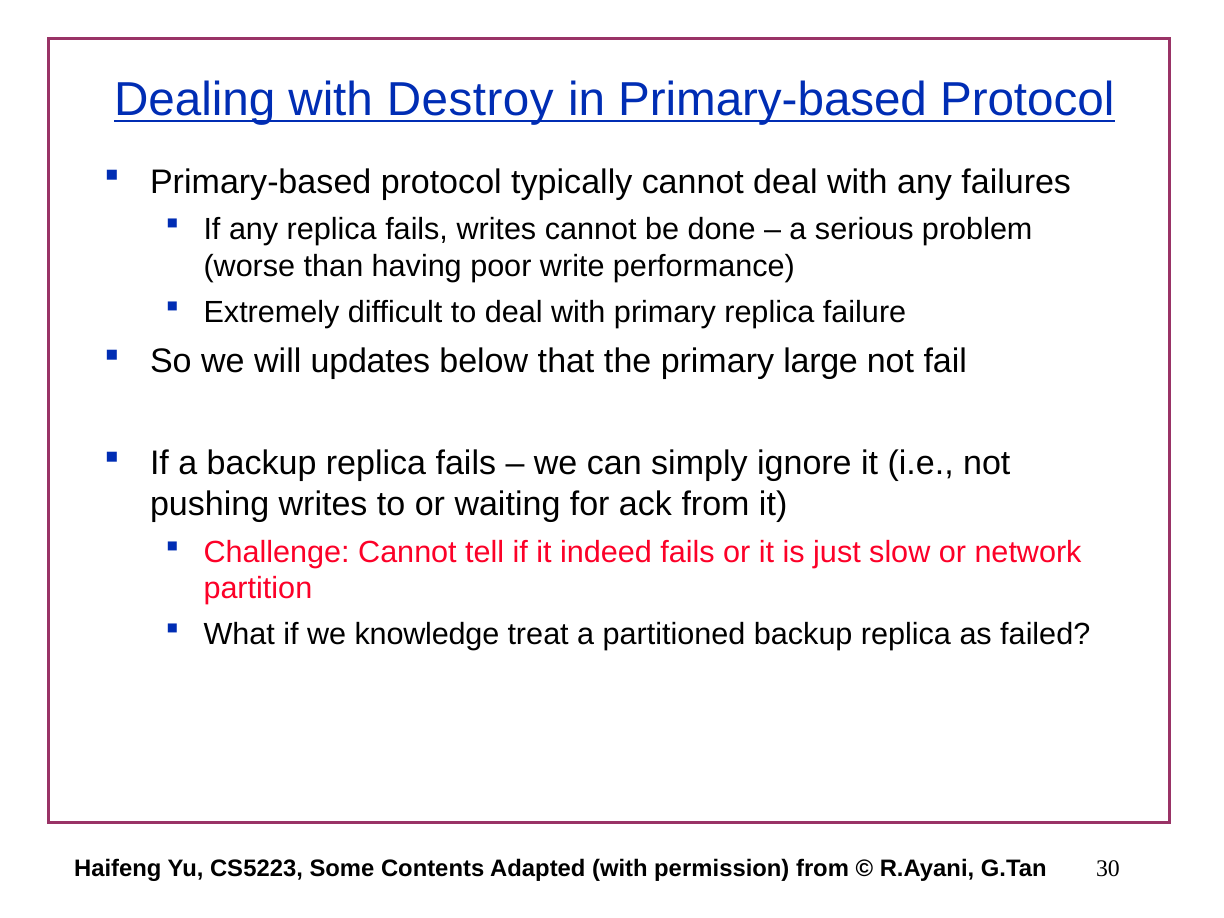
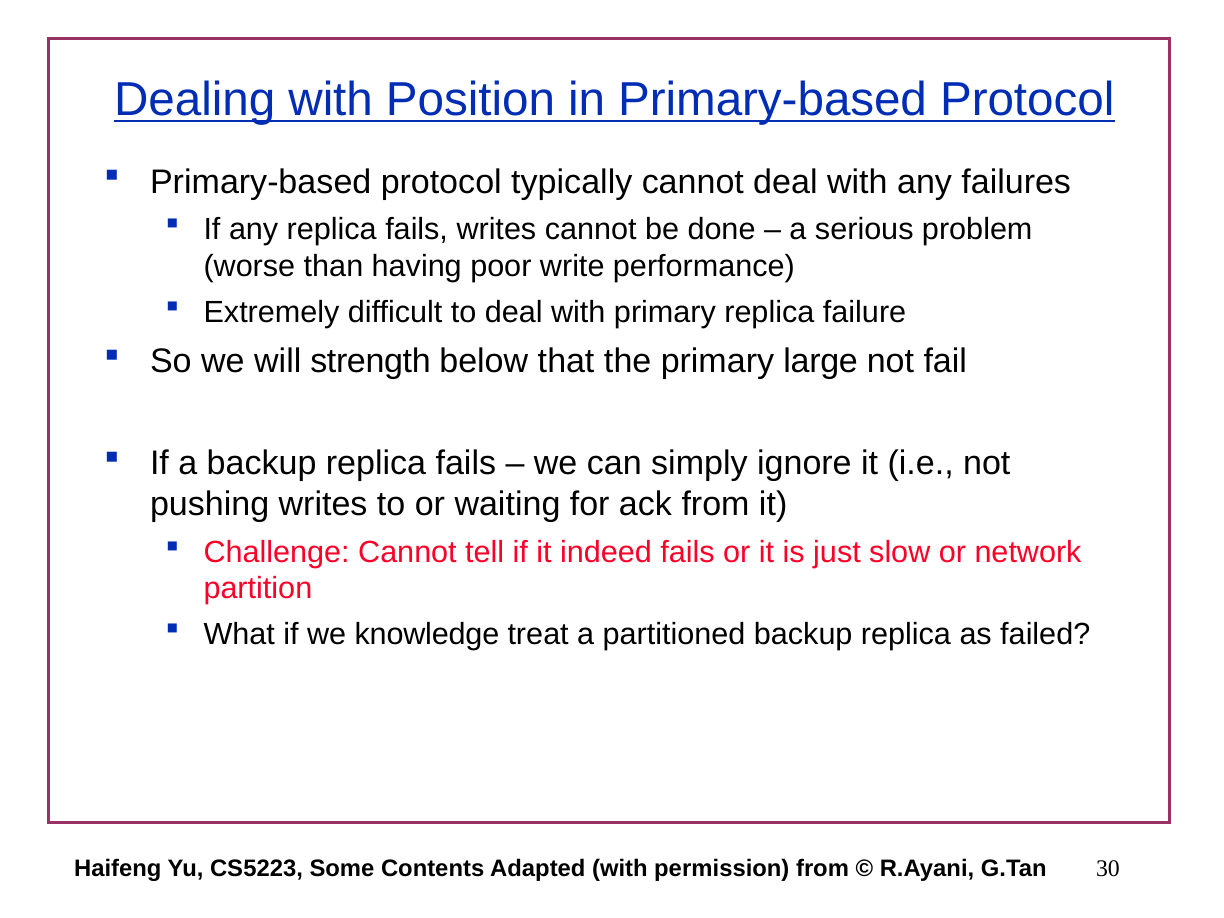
Destroy: Destroy -> Position (470, 100)
updates: updates -> strength (370, 362)
